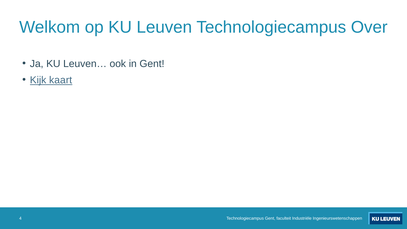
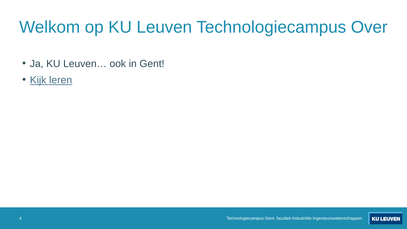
kaart: kaart -> leren (61, 80)
